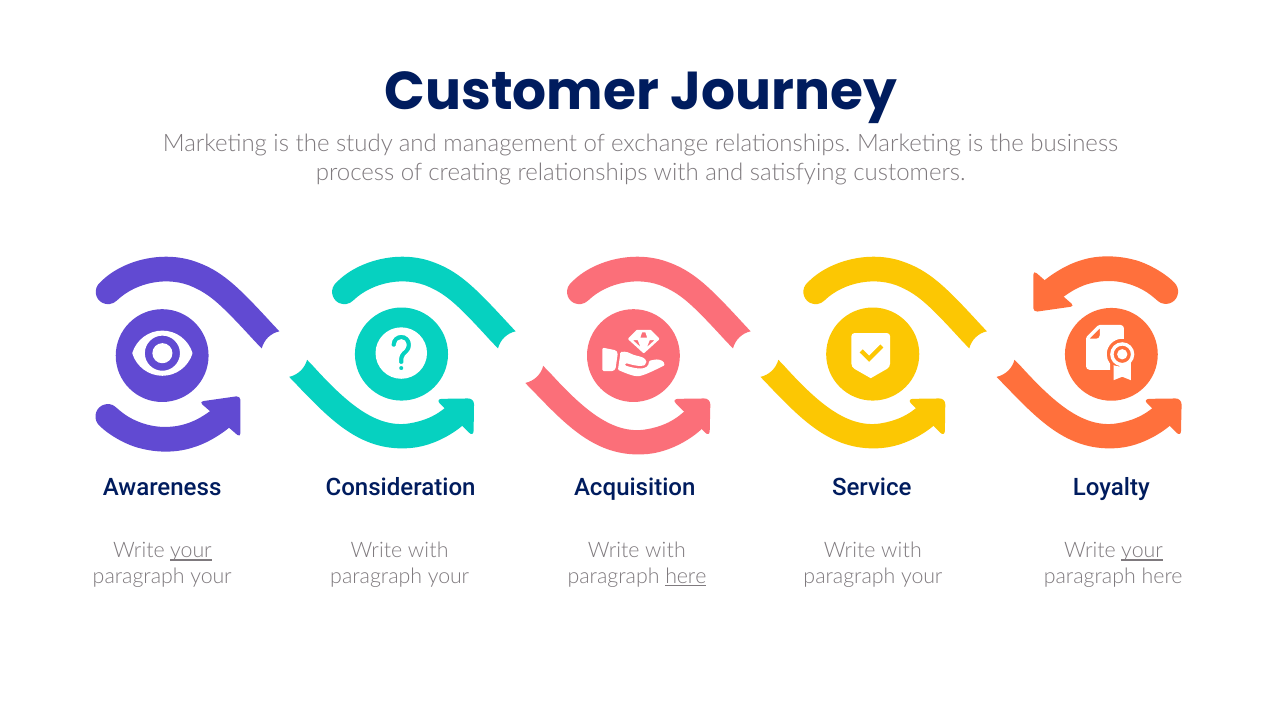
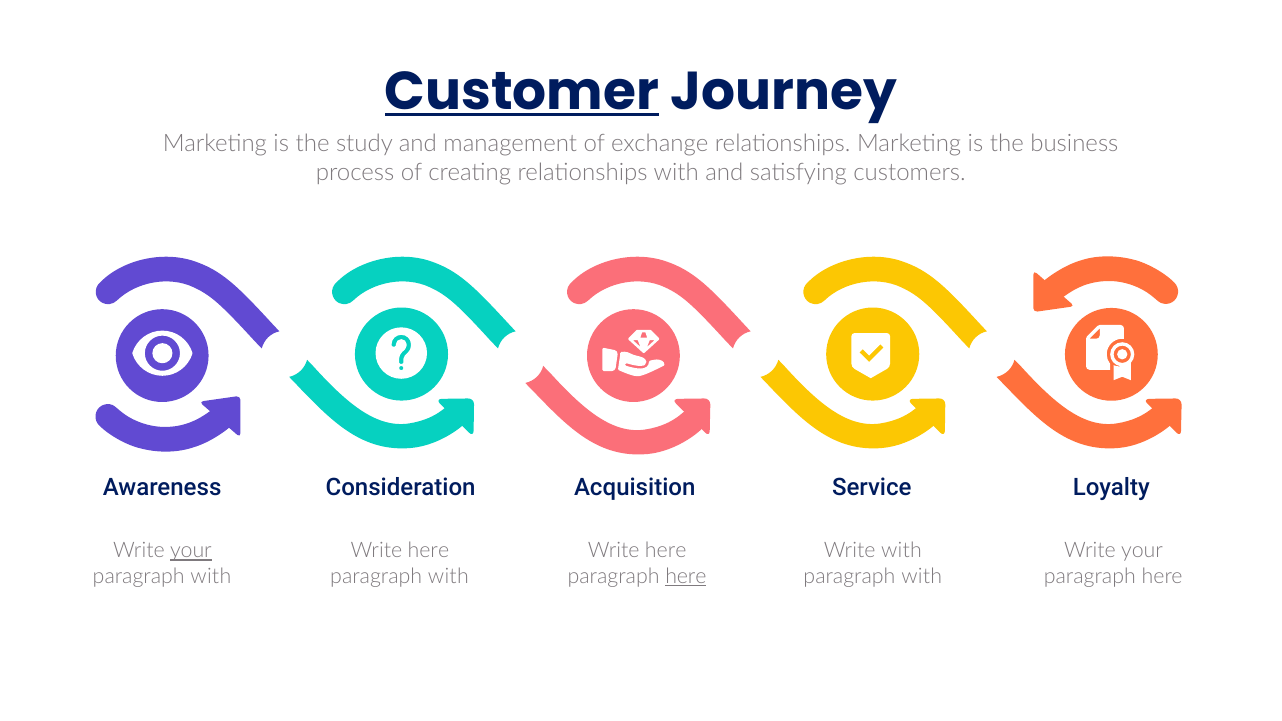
Customer underline: none -> present (522, 92)
with: with -> here (428, 551)
with: with -> here (666, 551)
your underline: present -> none (1142, 551)
your: your -> with (211, 577)
your: your -> with (448, 577)
your: your -> with (922, 577)
